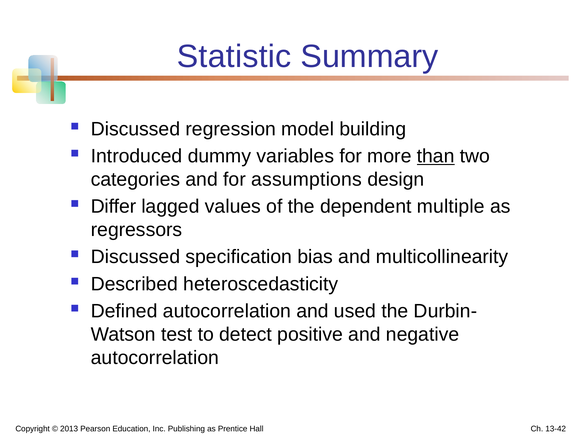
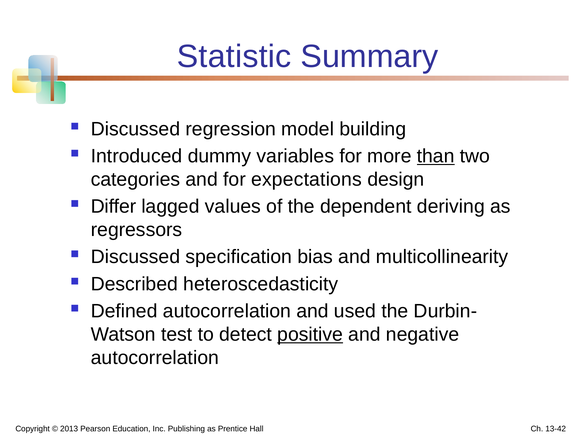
assumptions: assumptions -> expectations (307, 179)
multiple: multiple -> deriving (451, 206)
positive underline: none -> present (310, 334)
